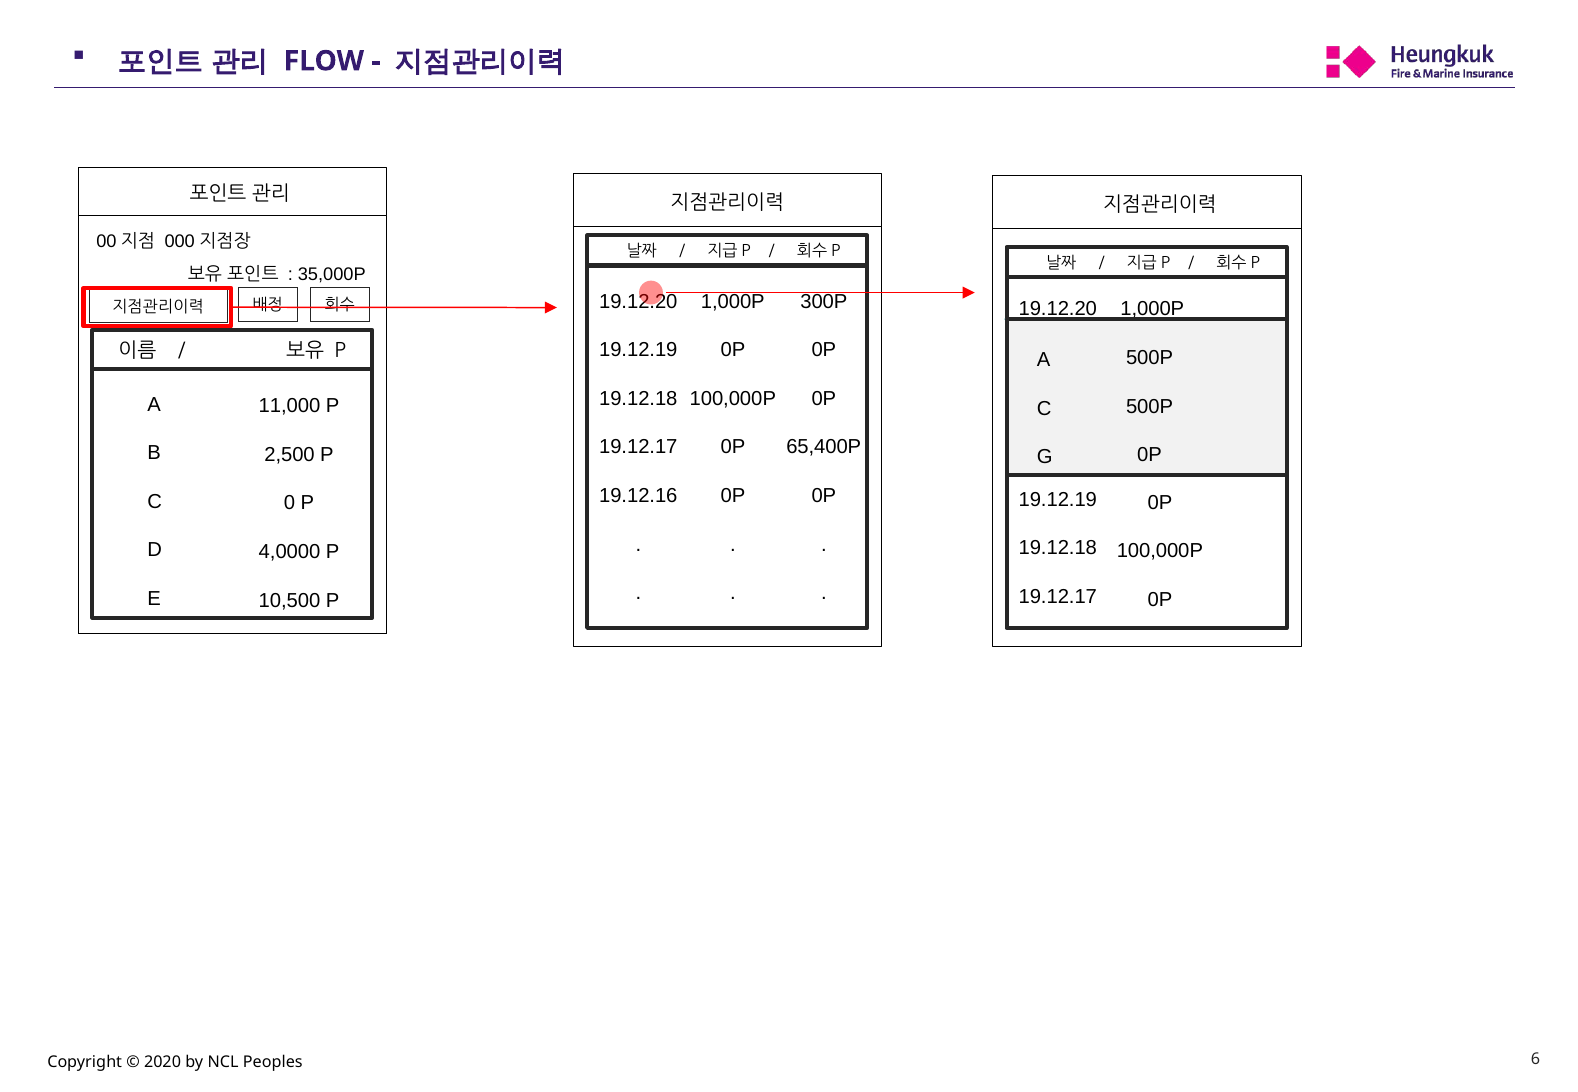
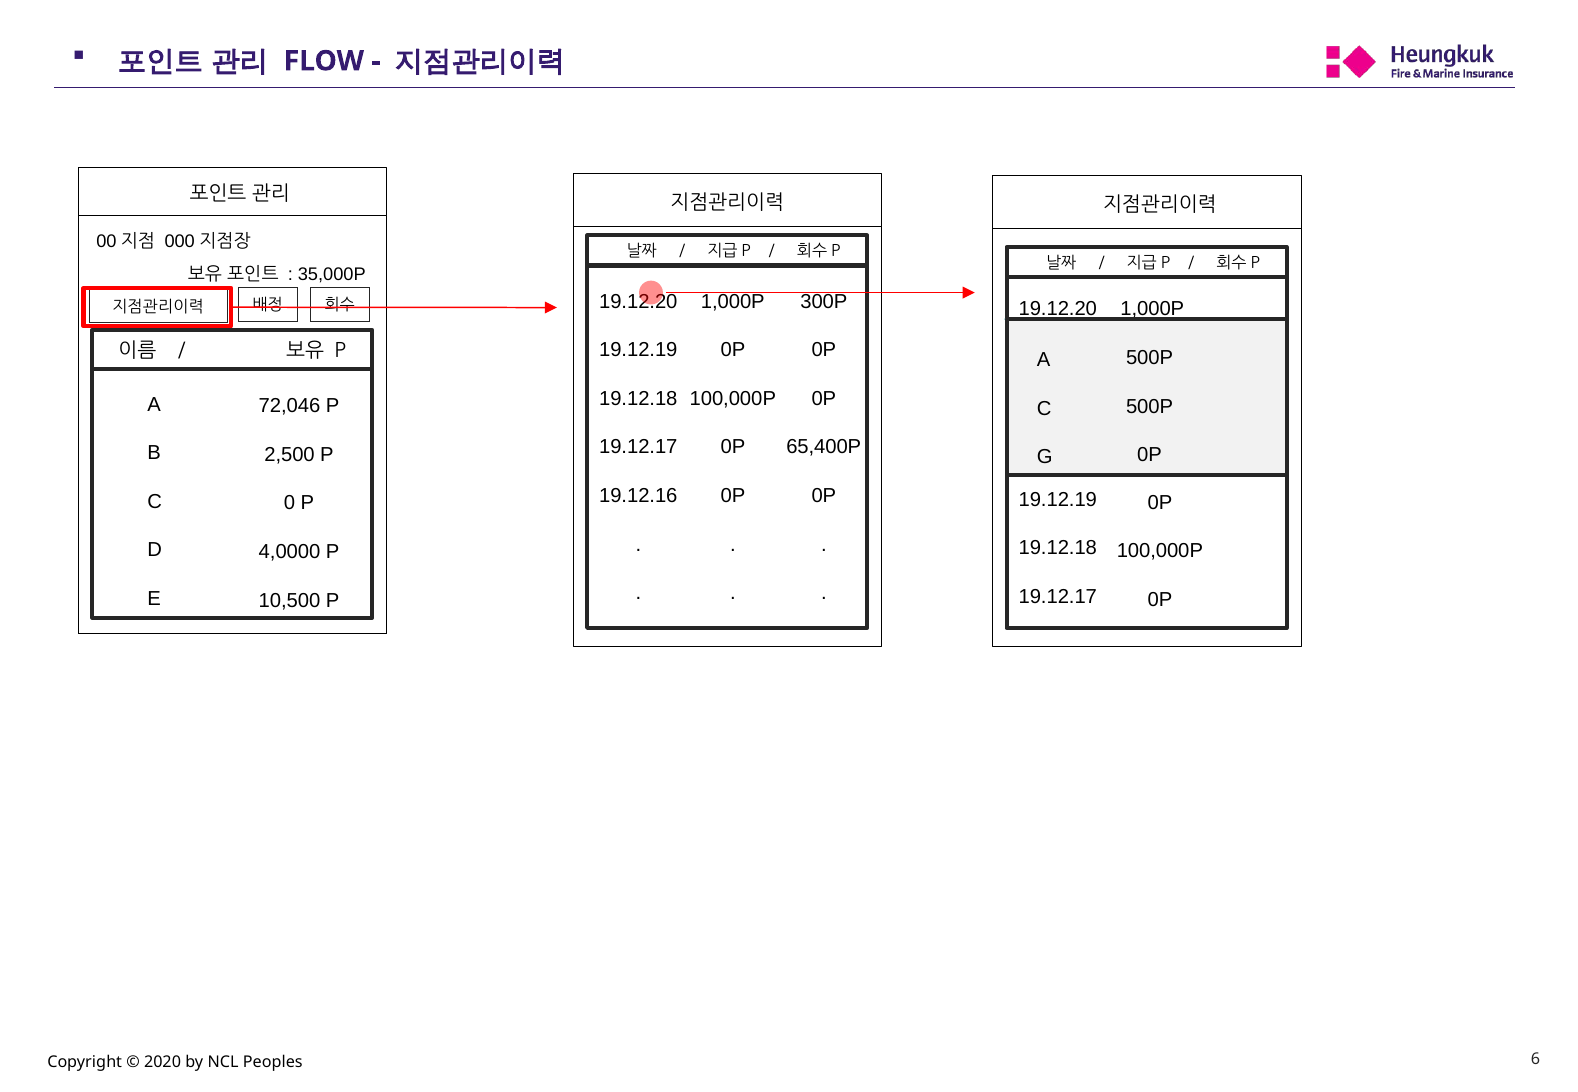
11,000: 11,000 -> 72,046 (290, 406)
